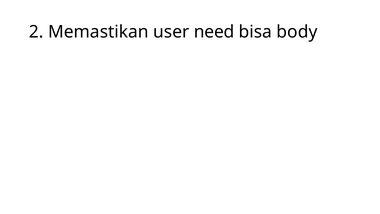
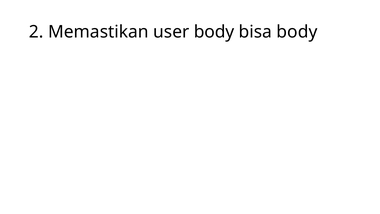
user need: need -> body (214, 32)
